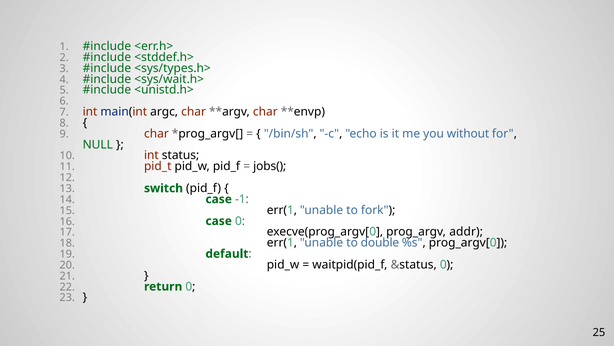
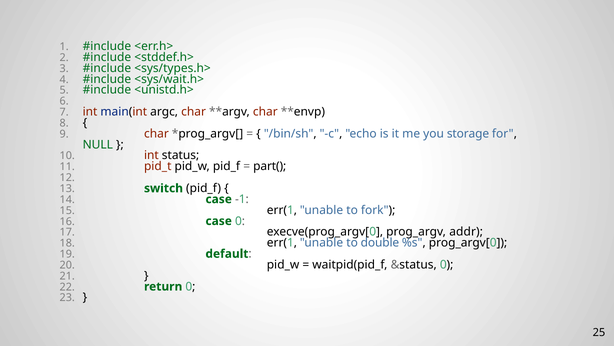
without: without -> storage (468, 133)
jobs(: jobs( -> part( (270, 166)
